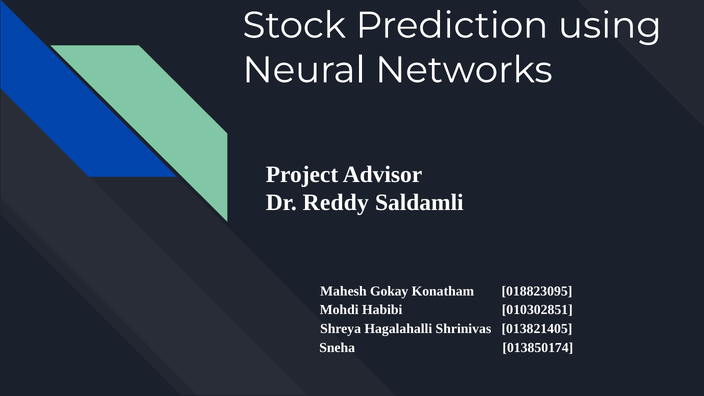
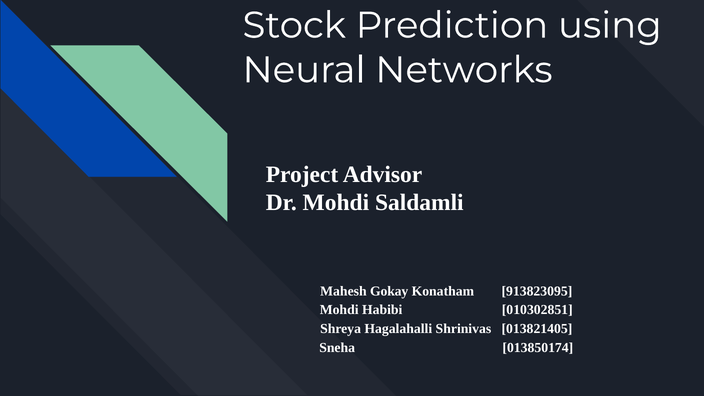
Dr Reddy: Reddy -> Mohdi (336, 202)
018823095: 018823095 -> 913823095 (537, 291)
